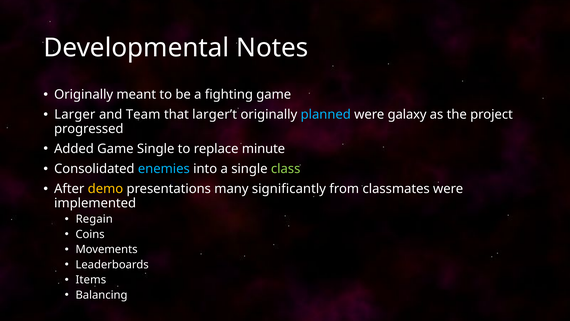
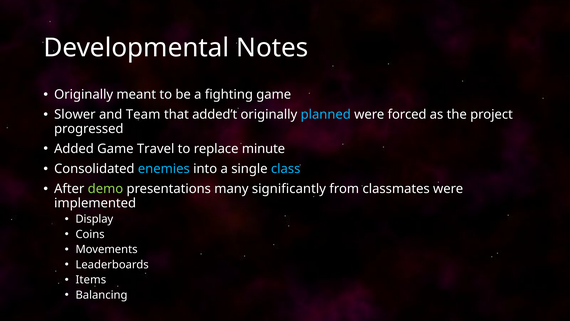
Larger: Larger -> Slower (75, 114)
larger’t: larger’t -> added’t (215, 114)
galaxy: galaxy -> forced (407, 114)
Game Single: Single -> Travel (156, 149)
class colour: light green -> light blue (286, 169)
demo colour: yellow -> light green (105, 189)
Regain: Regain -> Display (94, 219)
